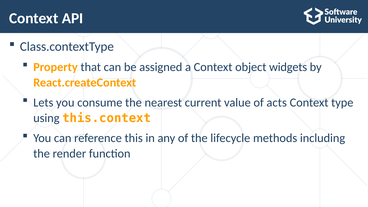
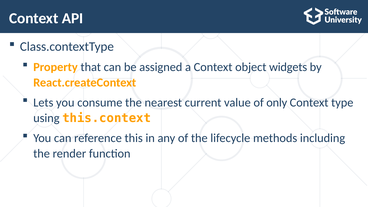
acts: acts -> only (277, 103)
